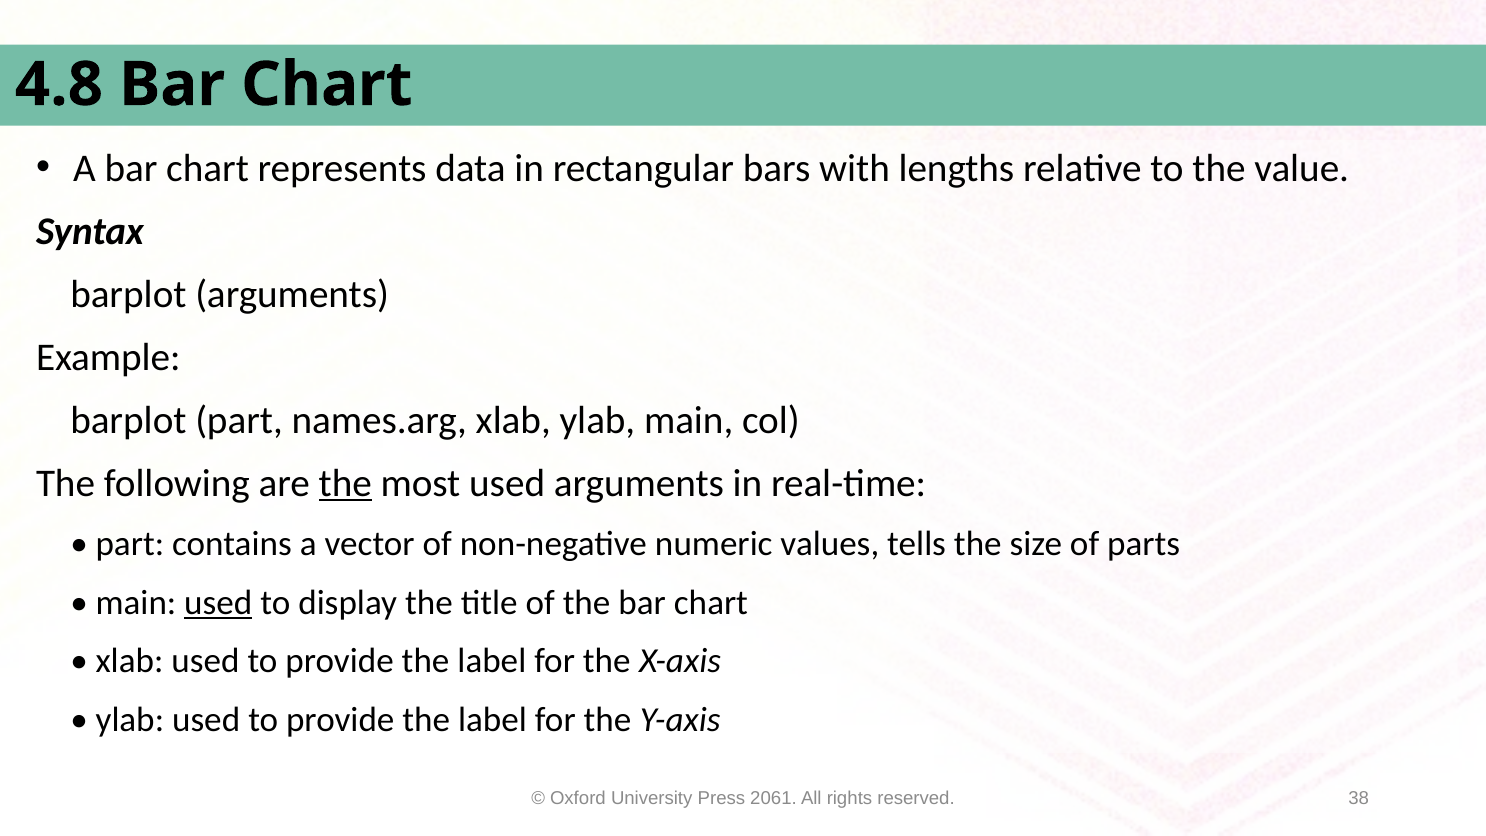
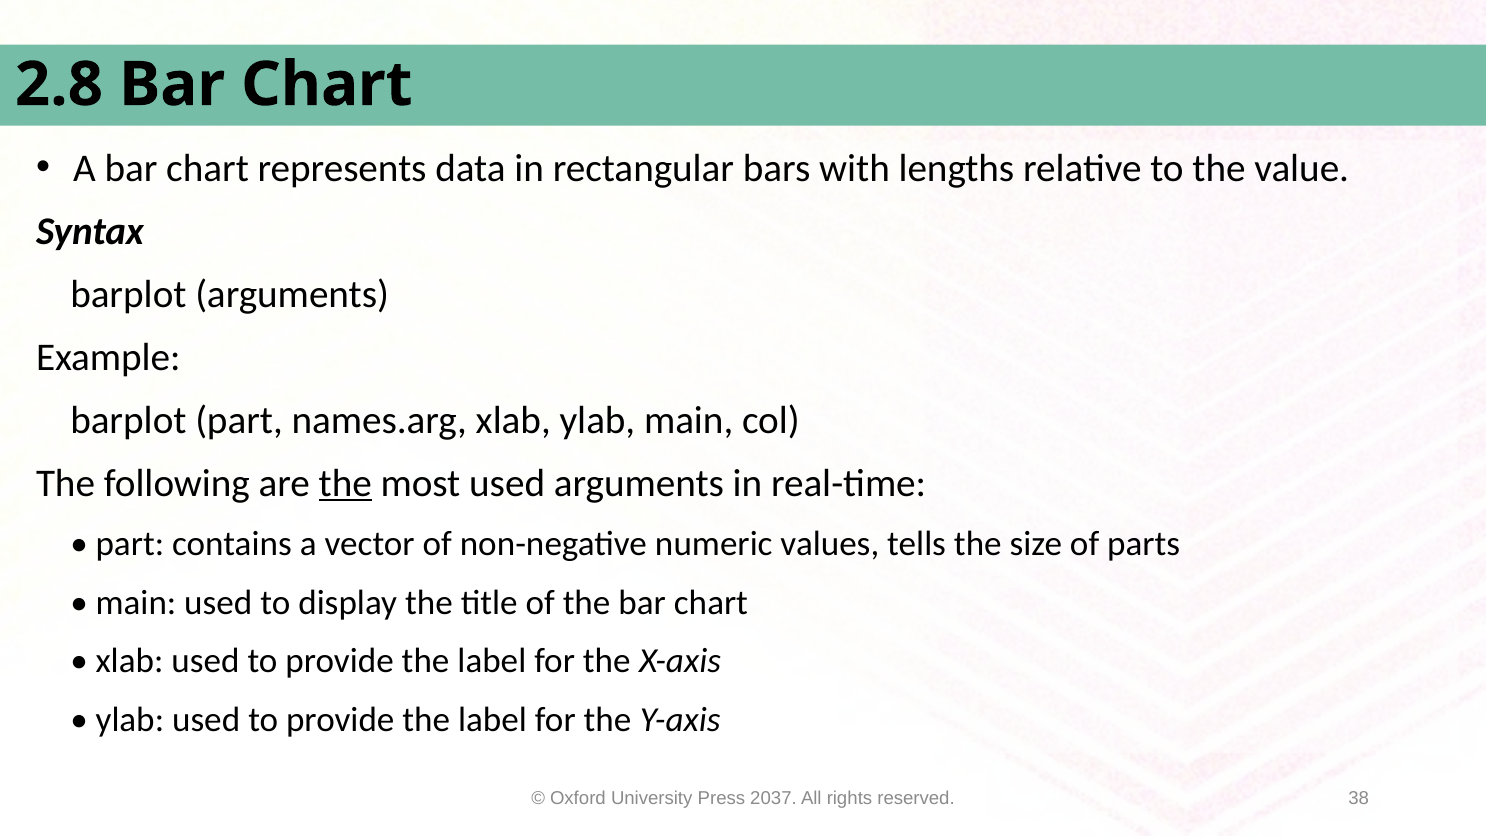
4.8: 4.8 -> 2.8 (59, 85)
used underline: present -> none (218, 603)
2061: 2061 -> 2037 (774, 798)
